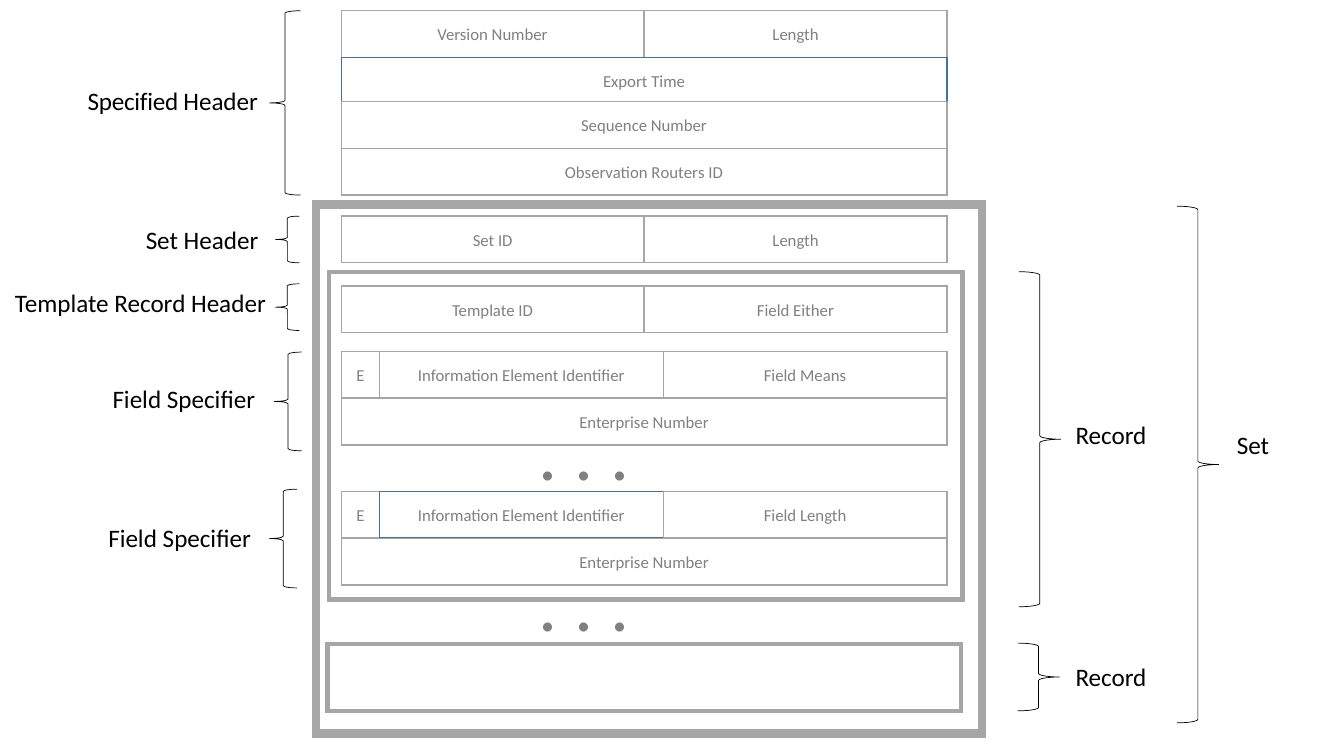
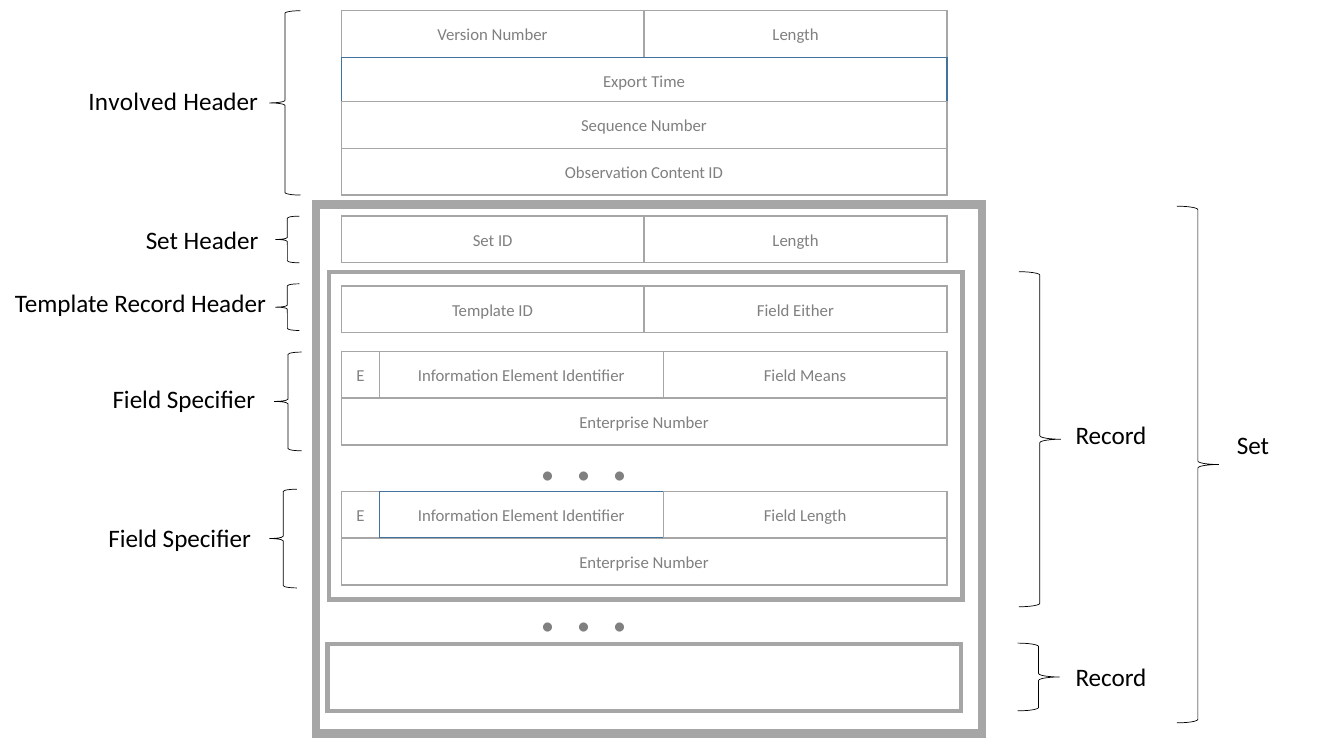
Specified: Specified -> Involved (133, 103)
Routers: Routers -> Content (678, 173)
